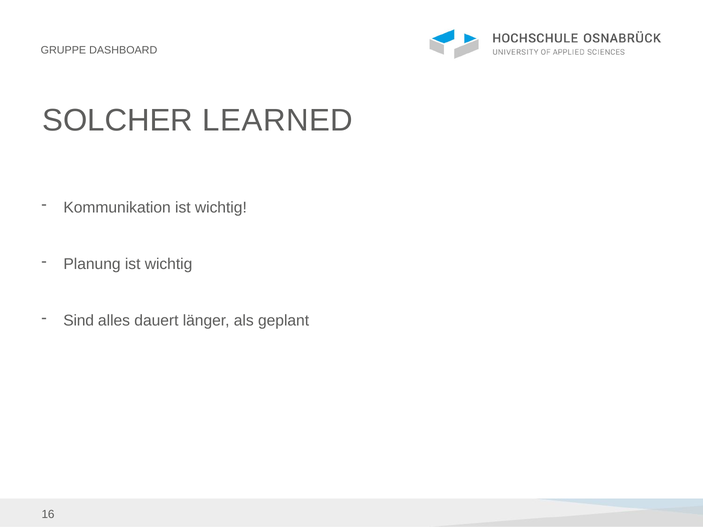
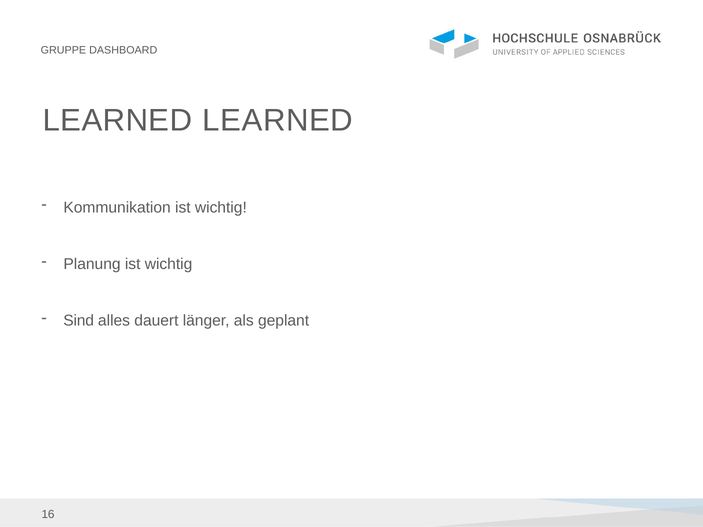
SOLCHER: SOLCHER -> LEARNED (117, 121)
